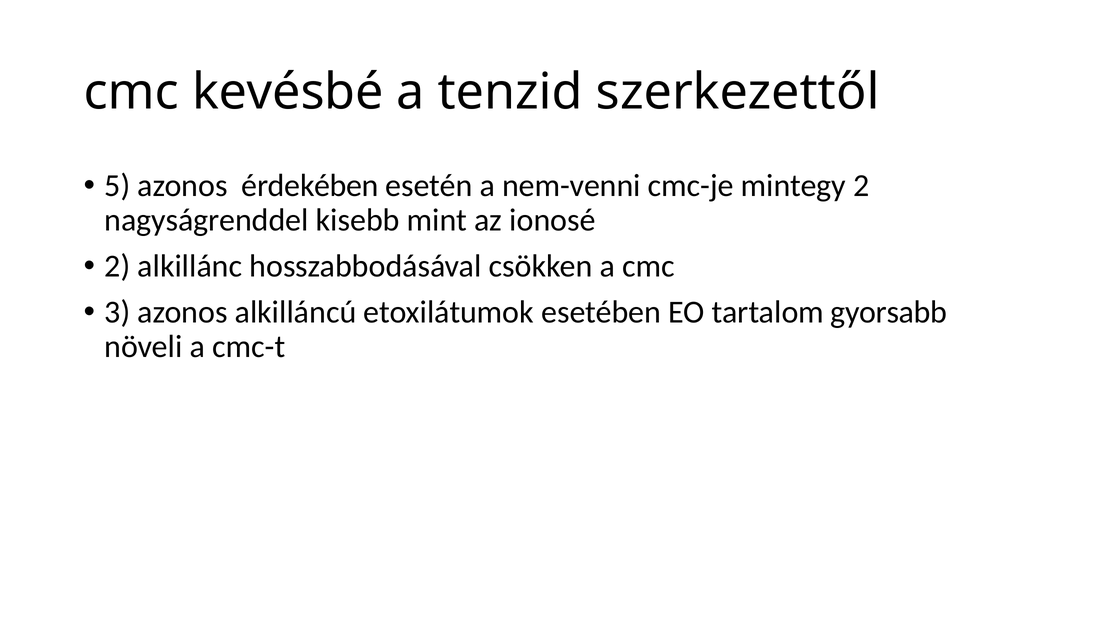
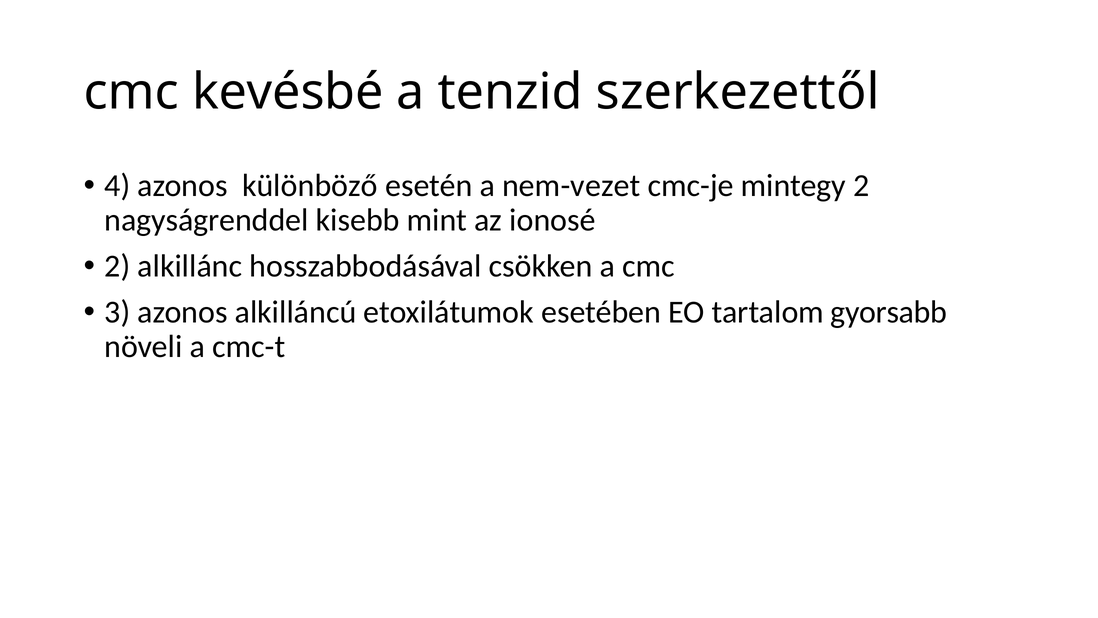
5: 5 -> 4 (117, 186)
érdekében: érdekében -> különböző (310, 186)
nem-venni: nem-venni -> nem-vezet (571, 186)
